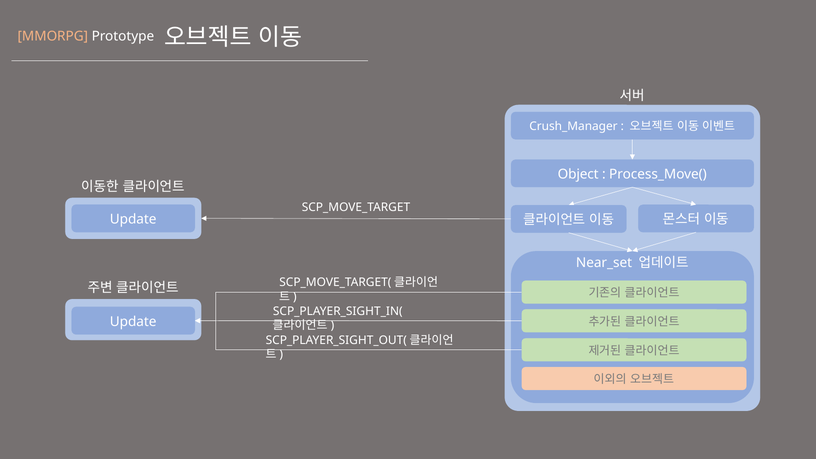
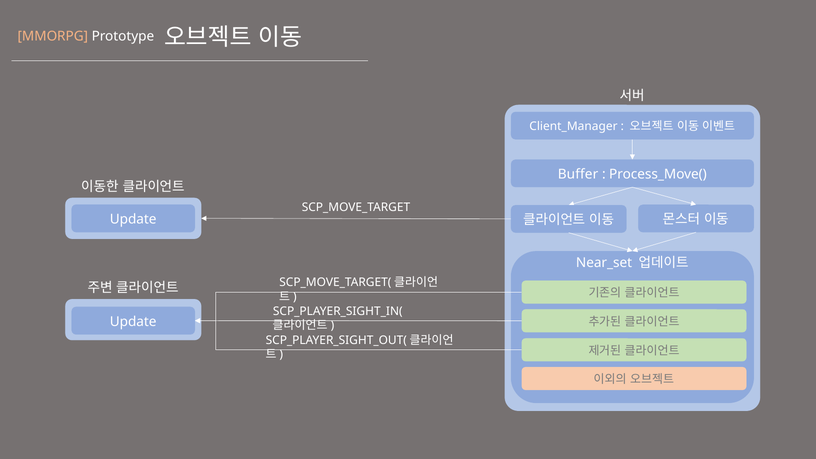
Crush_Manager: Crush_Manager -> Client_Manager (573, 126)
Object: Object -> Buffer (578, 174)
